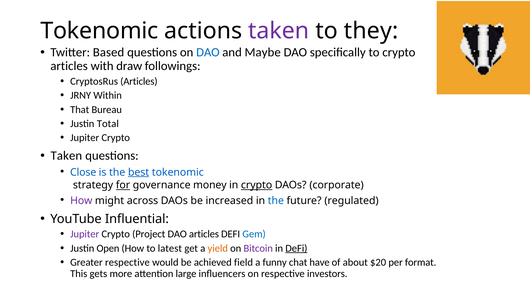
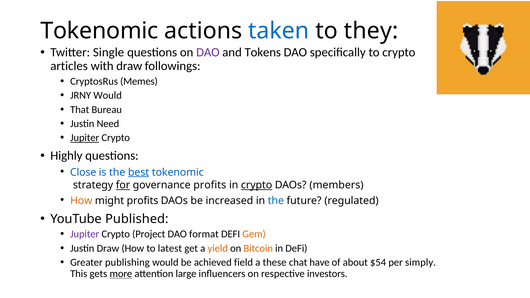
taken colour: purple -> blue (279, 31)
Based: Based -> Single (109, 52)
DAO colour: blue -> purple (208, 52)
Maybe: Maybe -> Tokens (263, 52)
CryptosRus Articles: Articles -> Memes (139, 81)
JRNY Within: Within -> Would (108, 96)
Total: Total -> Need (108, 124)
Jupiter underline: none -> present (85, 138)
Taken: Taken -> Highly (66, 156)
governance money: money -> profits (210, 185)
corporate: corporate -> members (336, 185)
How colour: purple -> orange (81, 201)
might across: across -> profits (143, 201)
Influential: Influential -> Published (137, 219)
DAO articles: articles -> format (204, 234)
Gem colour: blue -> orange (254, 234)
Justin Open: Open -> Draw (108, 248)
Bitcoin colour: purple -> orange (258, 248)
DeFi underline: present -> none (296, 248)
Greater respective: respective -> publishing (127, 262)
funny: funny -> these (275, 262)
$20: $20 -> $54 (378, 262)
format: format -> simply (421, 262)
more underline: none -> present (121, 274)
